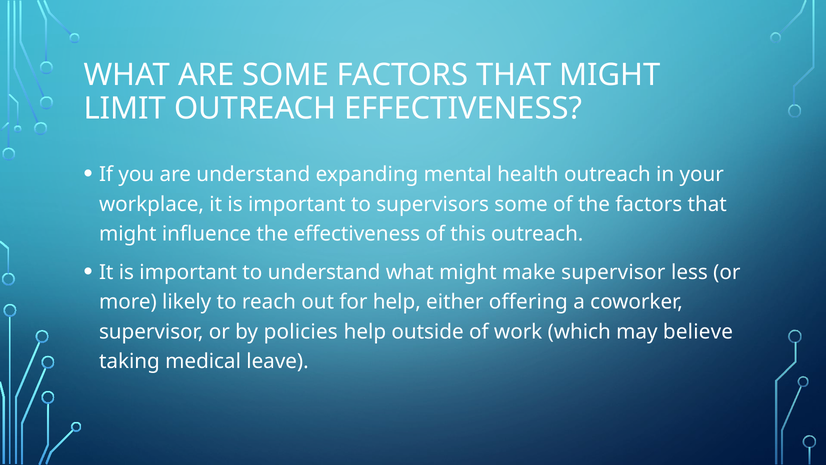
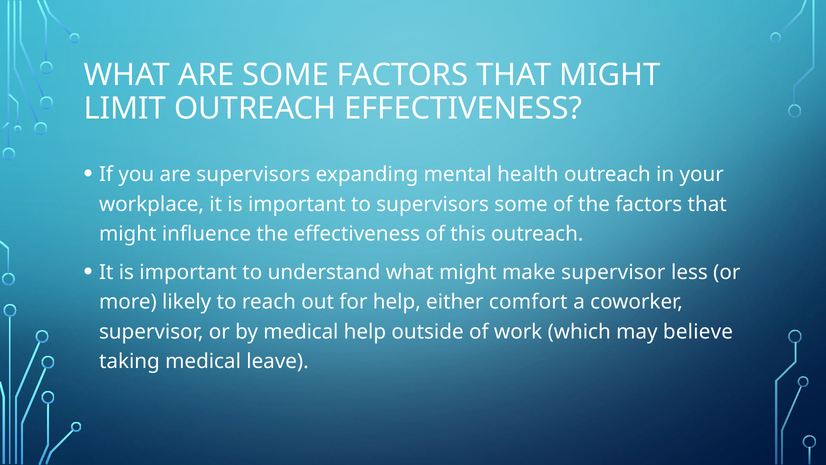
are understand: understand -> supervisors (253, 174)
offering: offering -> comfort (528, 302)
by policies: policies -> medical (301, 332)
